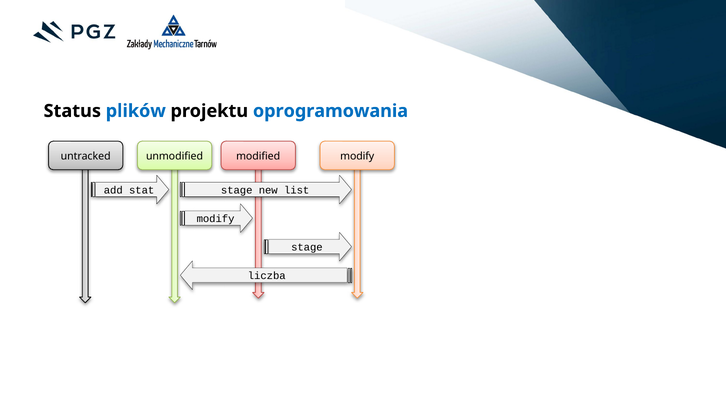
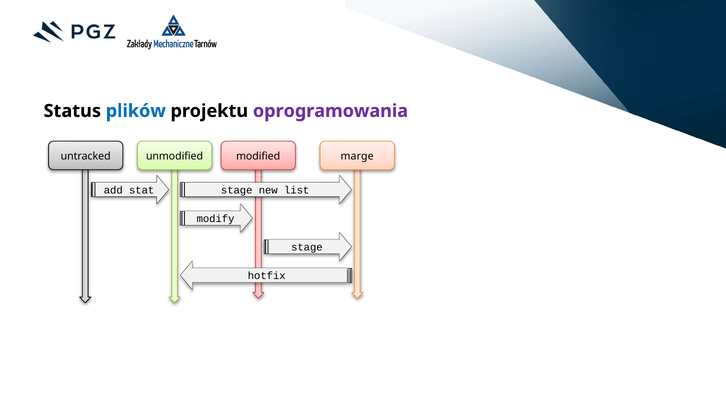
oprogramowania colour: blue -> purple (330, 111)
modified modify: modify -> marge (357, 156)
liczba: liczba -> hotfix (267, 276)
